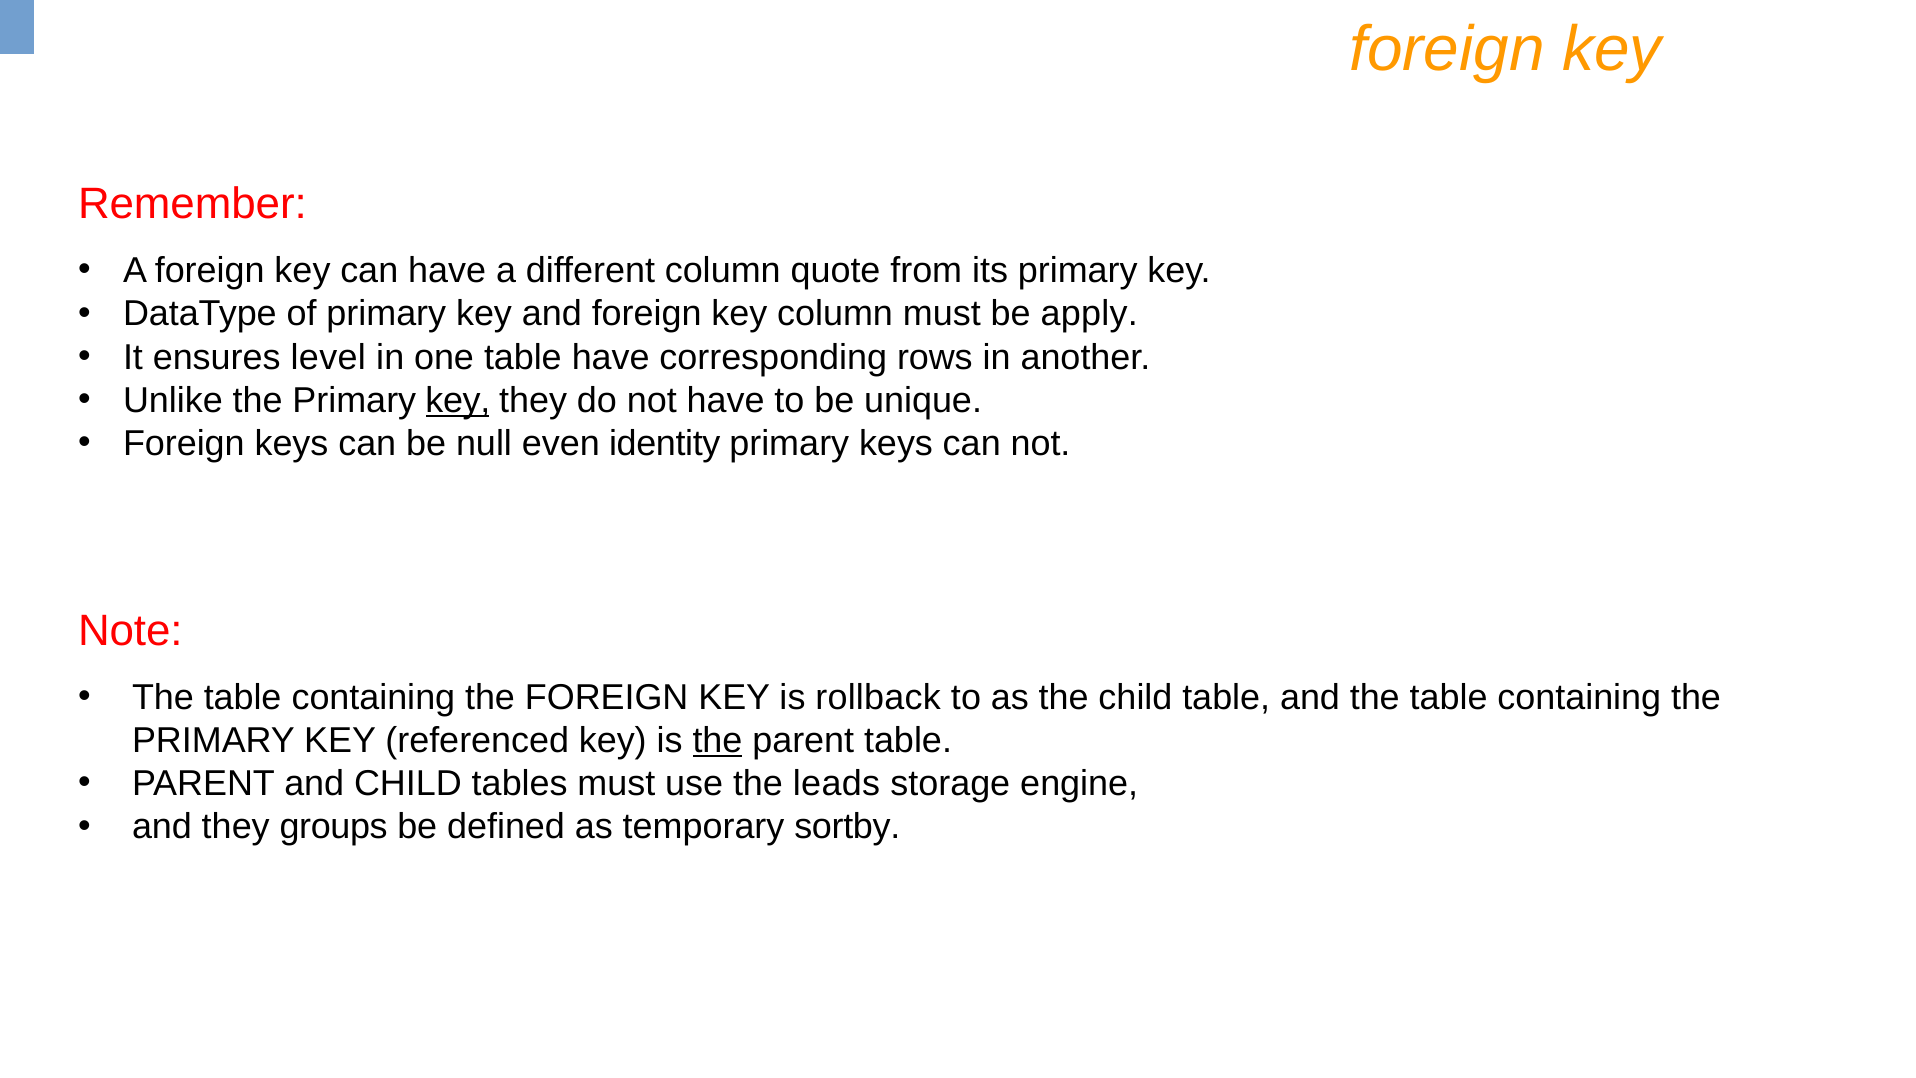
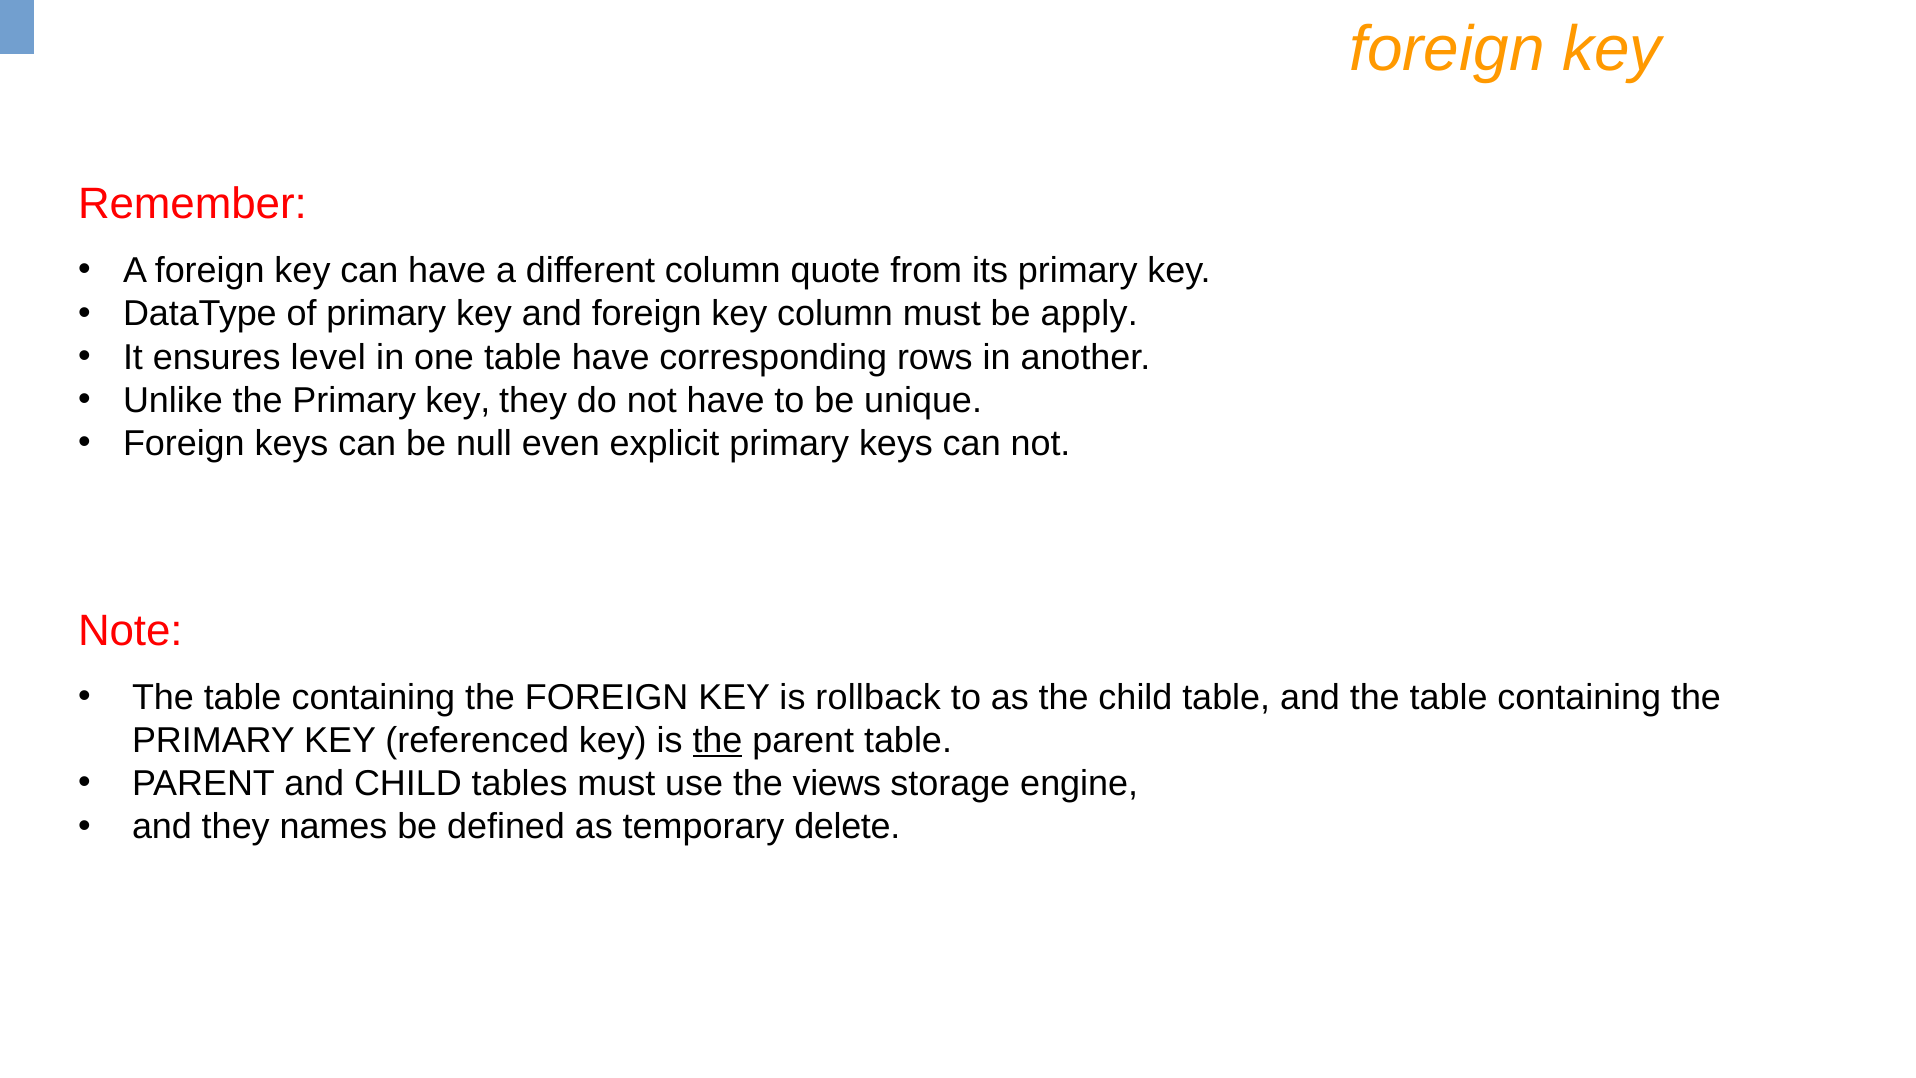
key underline: present -> none (458, 400)
identity: identity -> explicit (665, 443)
leads: leads -> views (837, 784)
groups: groups -> names (333, 827)
sortby: sortby -> delete (847, 827)
